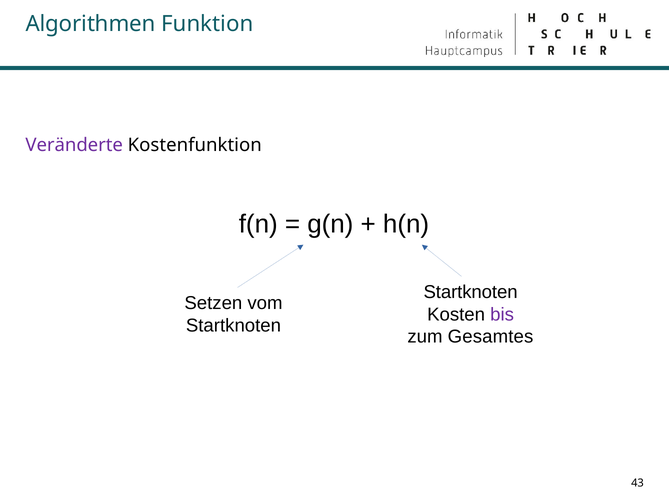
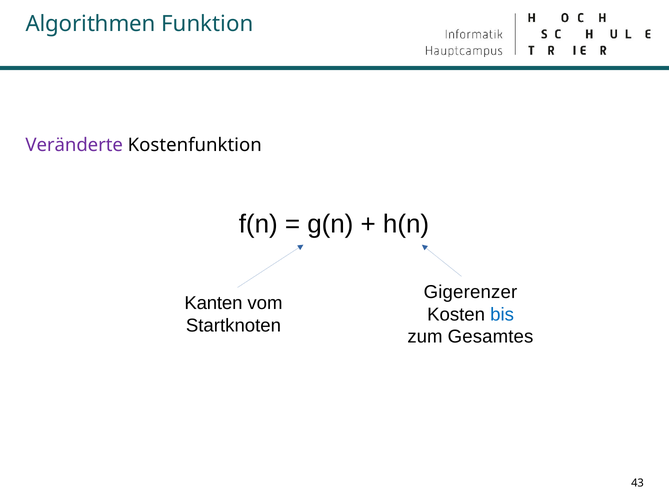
Startknoten: Startknoten -> Gigerenzer (470, 292)
Setzen: Setzen -> Kanten (213, 303)
bis colour: purple -> blue (502, 314)
